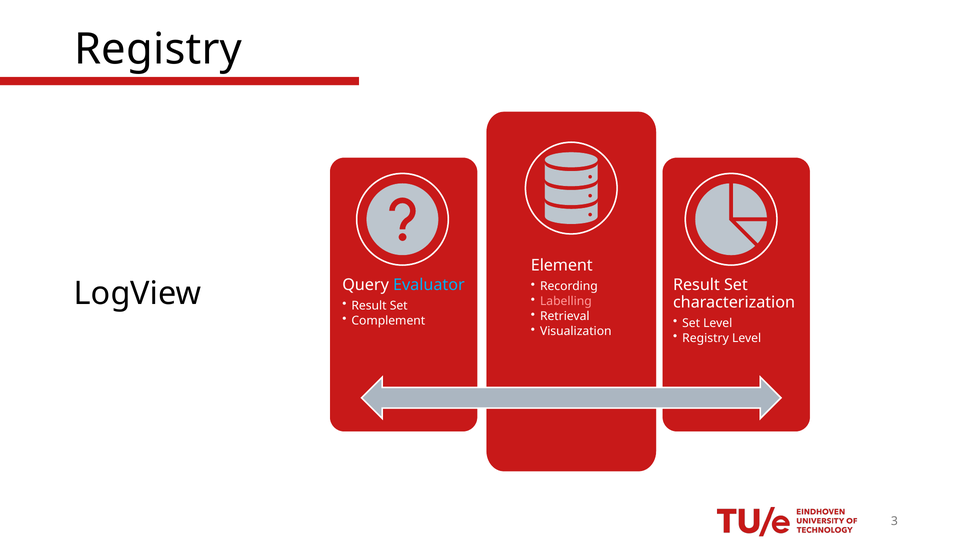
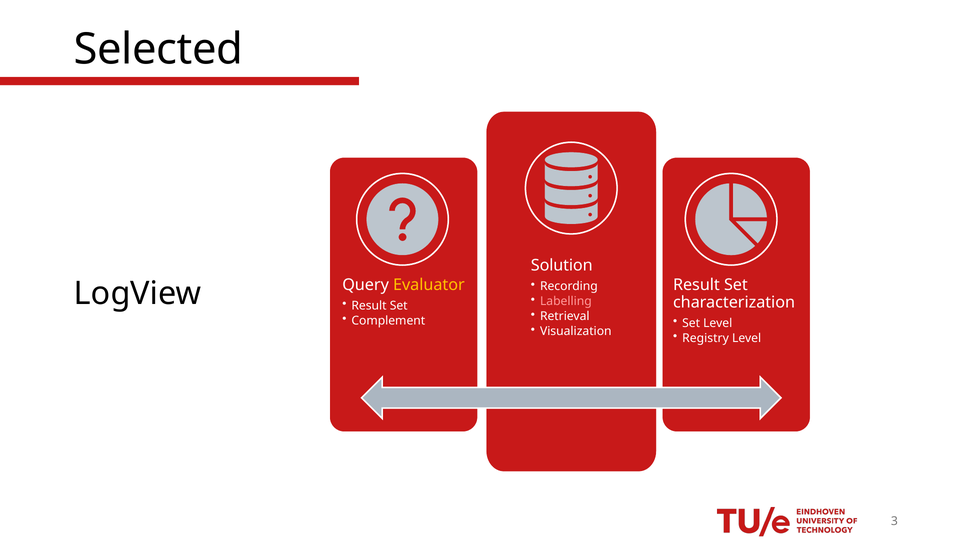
Registry: Registry -> Selected (158, 49)
Element: Element -> Solution (562, 265)
Evaluator colour: light blue -> yellow (429, 285)
